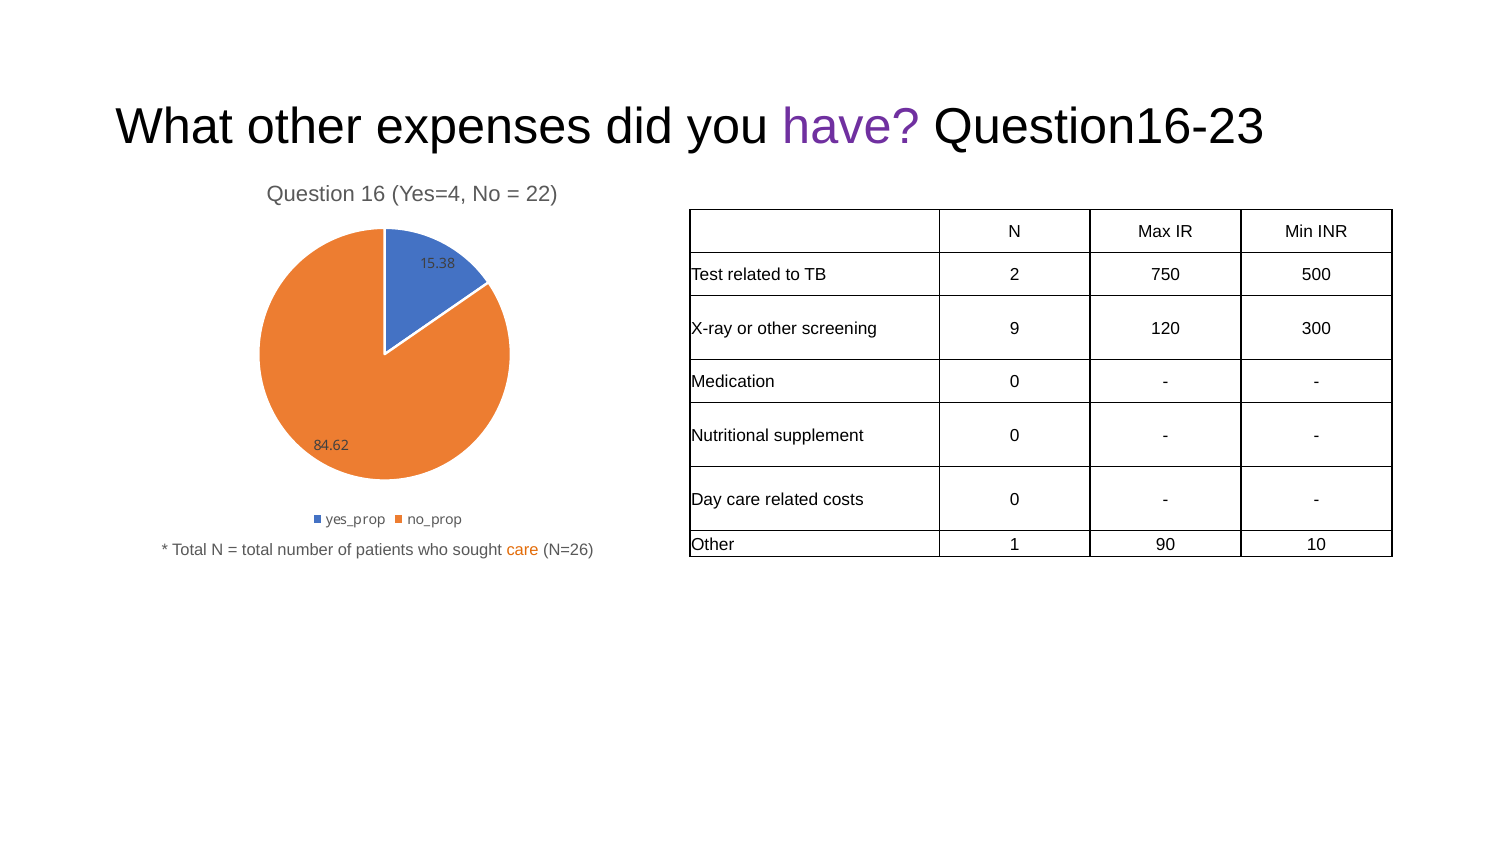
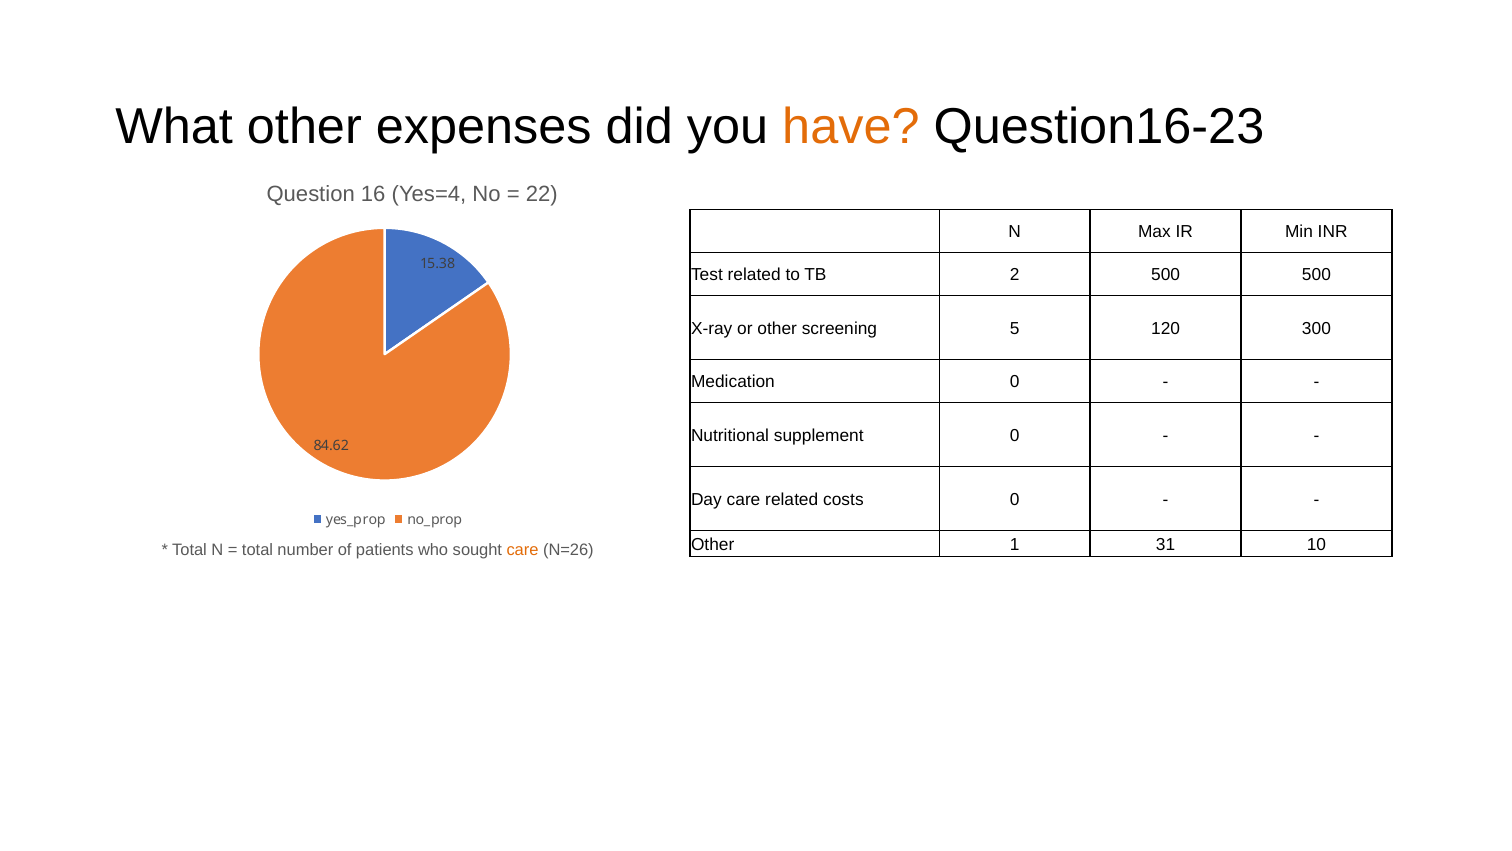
have colour: purple -> orange (851, 127)
2 750: 750 -> 500 (1166, 275)
9: 9 -> 5 (1015, 328)
90: 90 -> 31 (1166, 544)
